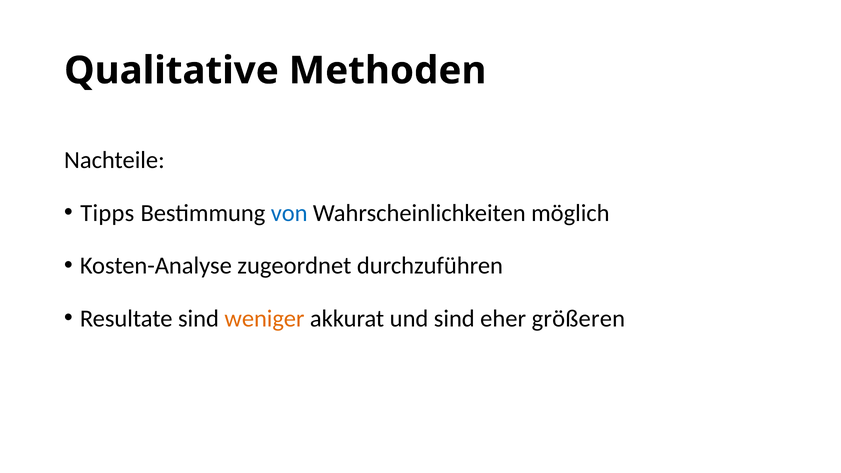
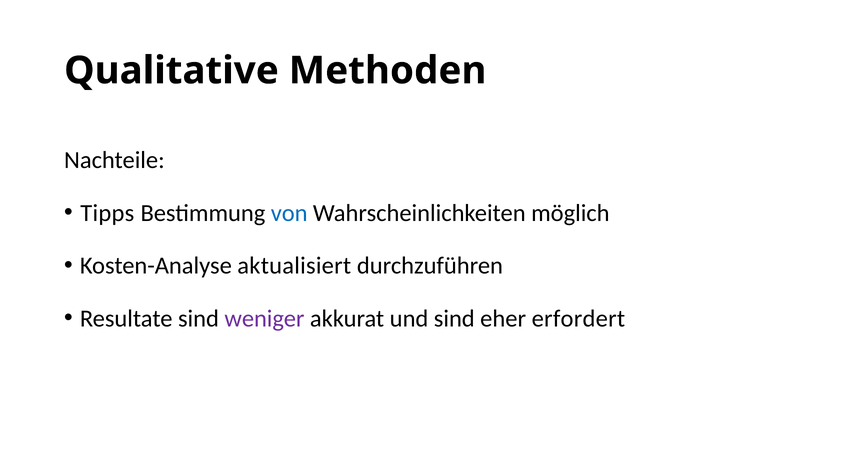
zugeordnet: zugeordnet -> aktualisiert (294, 266)
weniger colour: orange -> purple (264, 319)
größeren: größeren -> erfordert (578, 319)
